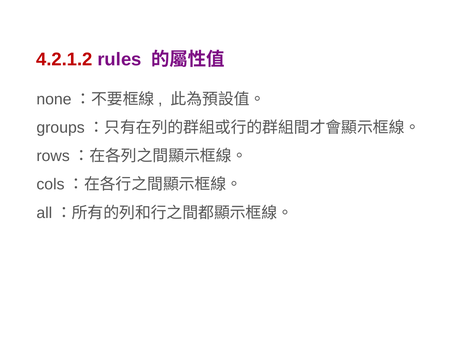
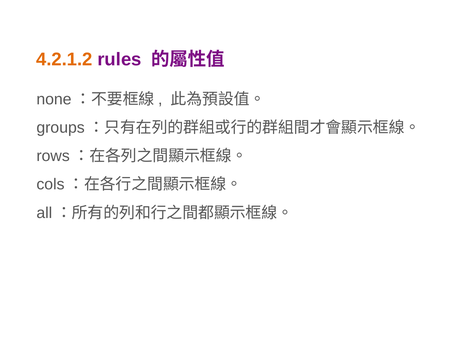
4.2.1.2 colour: red -> orange (64, 60)
